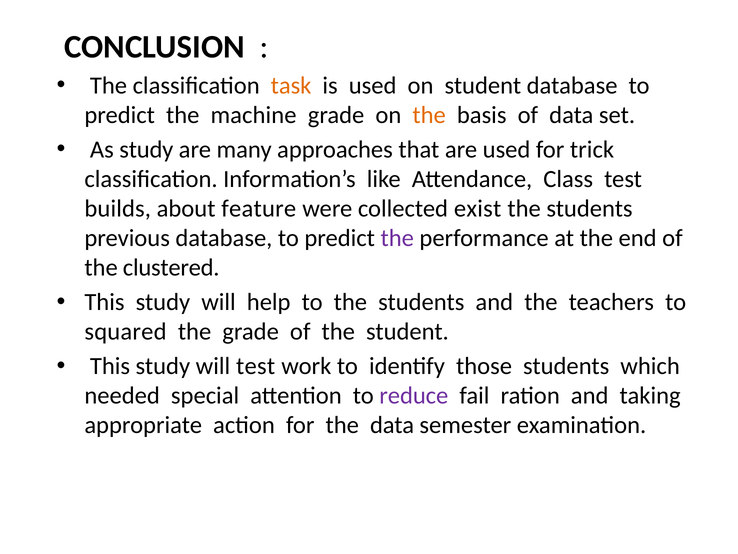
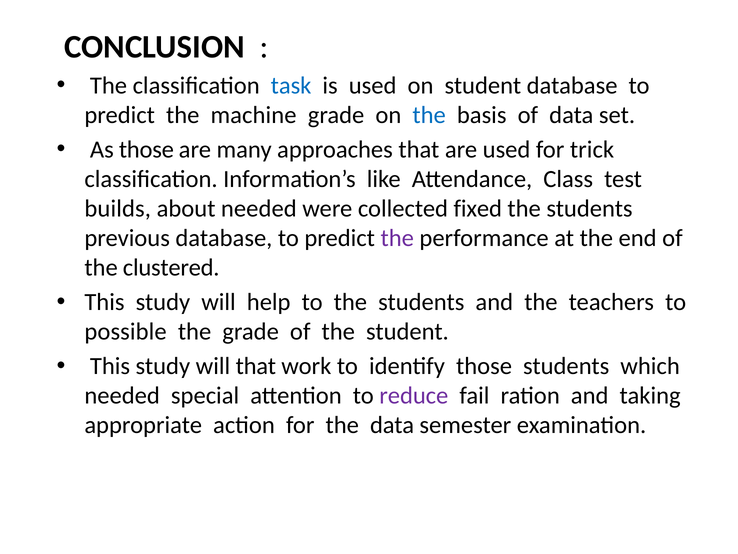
task colour: orange -> blue (291, 86)
the colour: orange -> blue (429, 115)
As study: study -> those (146, 149)
about feature: feature -> needed (259, 209)
exist: exist -> fixed (478, 209)
squared: squared -> possible (126, 332)
will test: test -> that (256, 366)
